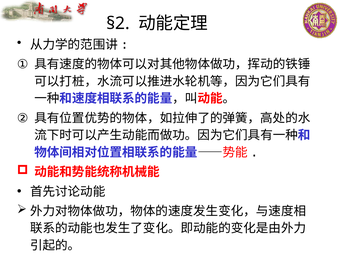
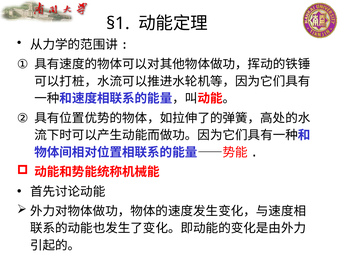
§2: §2 -> §1 (118, 23)
